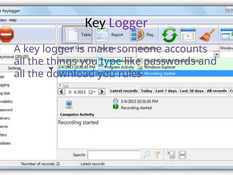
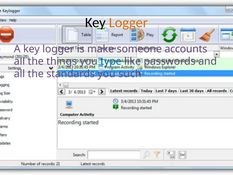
Logger colour: purple -> orange (128, 23)
download: download -> standards (71, 74)
rules: rules -> such (130, 74)
